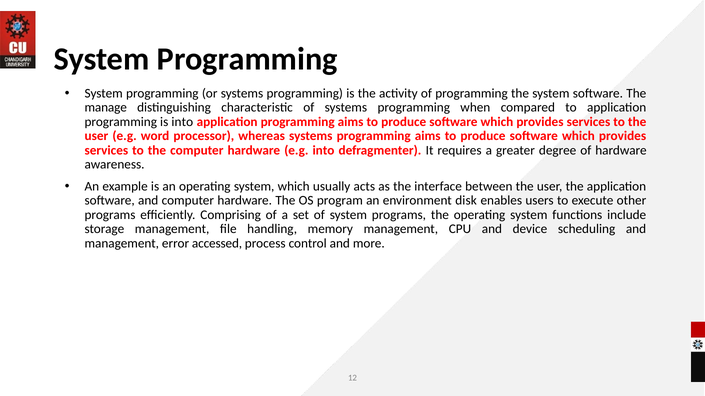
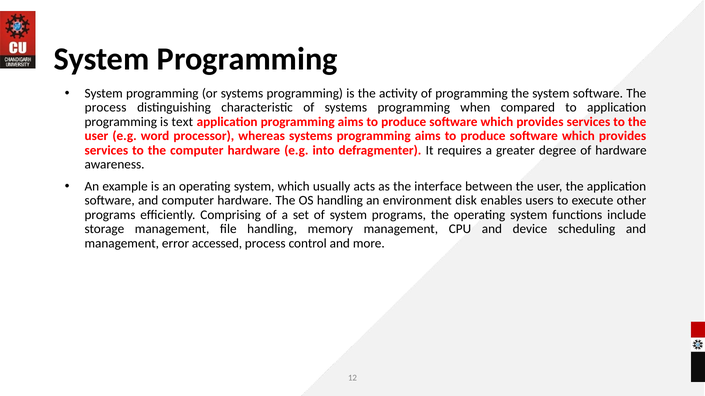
manage: manage -> process (106, 108)
is into: into -> text (182, 122)
OS program: program -> handling (340, 201)
